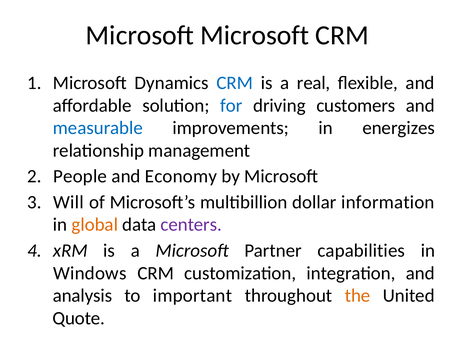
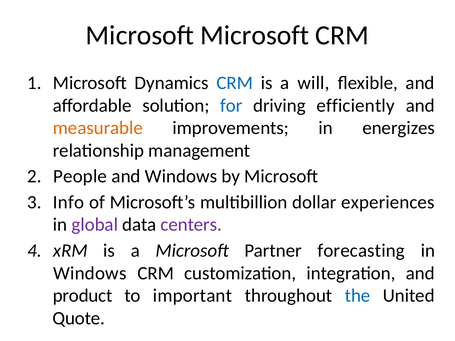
real: real -> will (313, 83)
customers: customers -> efficiently (356, 106)
measurable colour: blue -> orange (98, 128)
and Economy: Economy -> Windows (181, 176)
Will: Will -> Info (68, 202)
information: information -> experiences (388, 202)
global colour: orange -> purple (95, 225)
capabilities: capabilities -> forecasting (361, 251)
analysis: analysis -> product (83, 296)
the colour: orange -> blue (358, 296)
